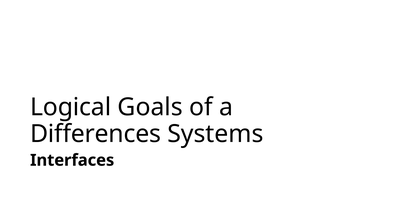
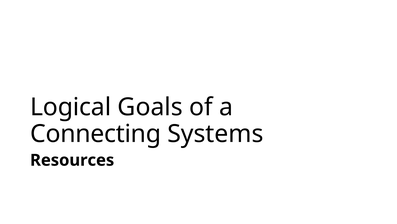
Differences: Differences -> Connecting (96, 134)
Interfaces: Interfaces -> Resources (72, 160)
